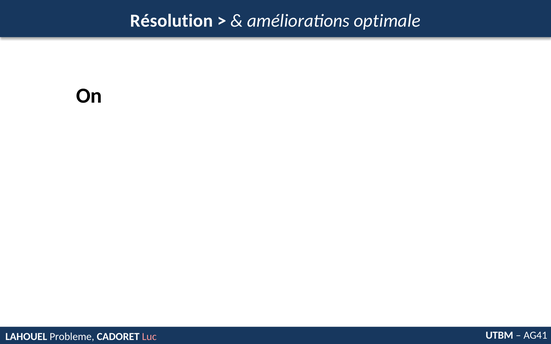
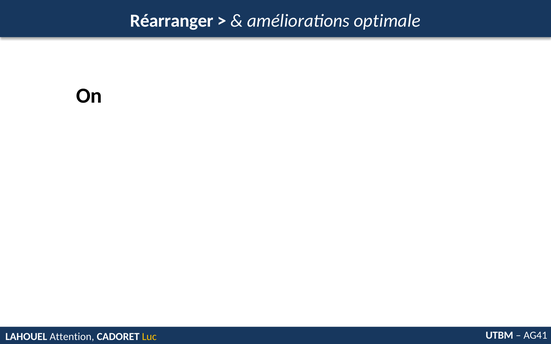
Résolution: Résolution -> Réarranger (172, 21)
Probleme: Probleme -> Attention (72, 337)
Luc colour: pink -> yellow (149, 337)
